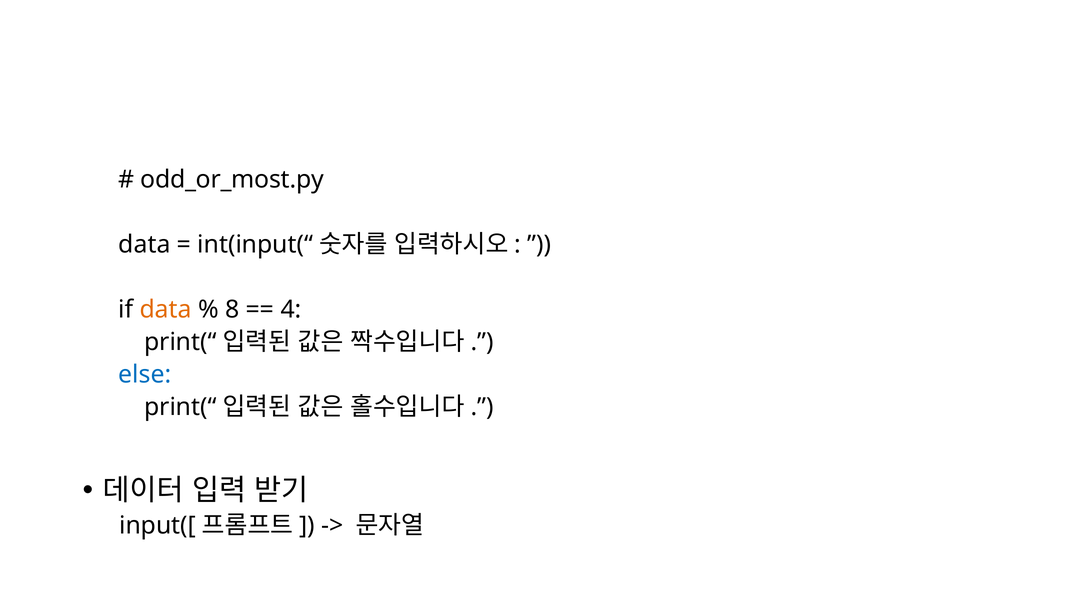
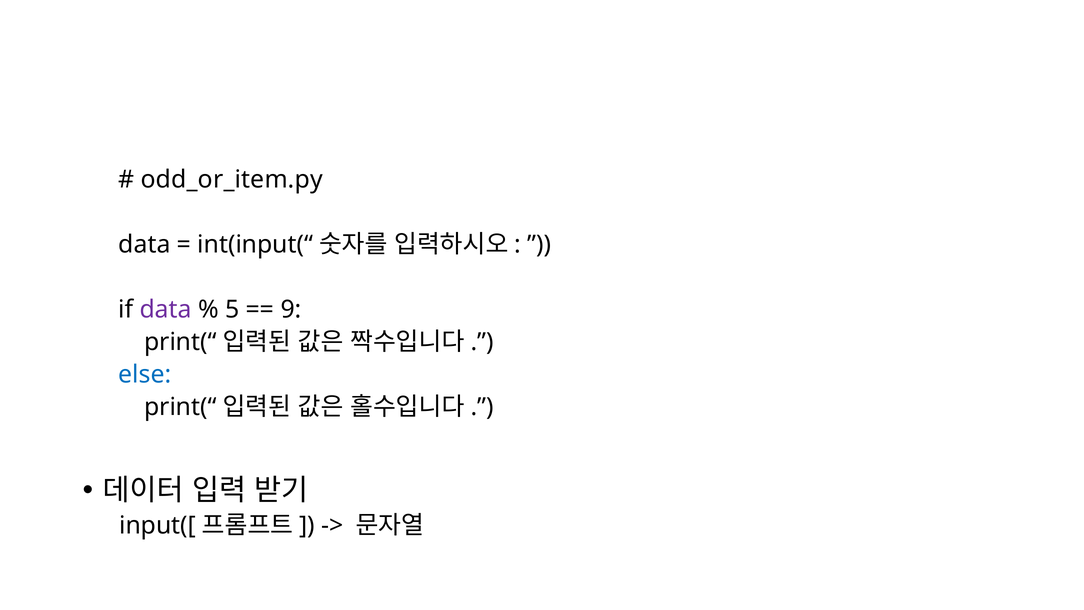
odd_or_most.py: odd_or_most.py -> odd_or_item.py (232, 180)
data colour: orange -> purple (166, 309)
8: 8 -> 5 (232, 309)
4: 4 -> 9 (291, 309)
